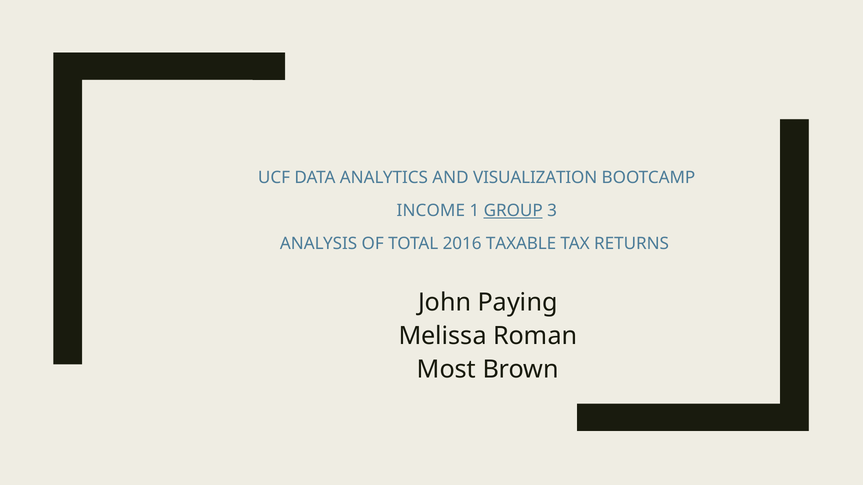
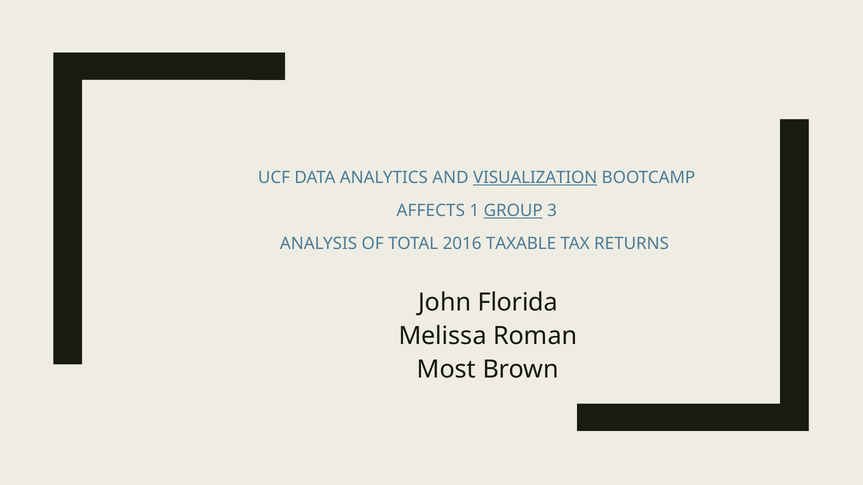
VISUALIZATION underline: none -> present (535, 178)
INCOME: INCOME -> AFFECTS (431, 211)
Paying: Paying -> Florida (518, 302)
